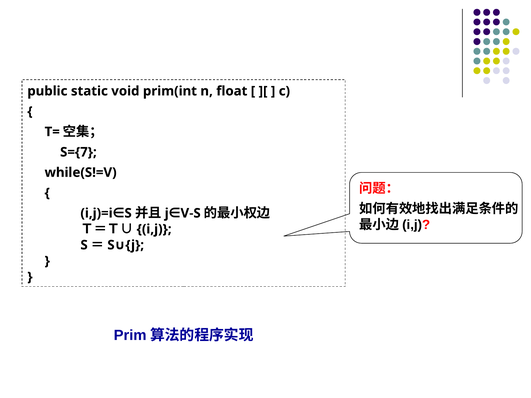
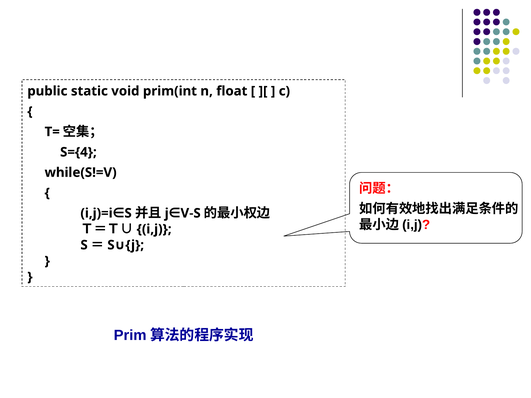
S={7: S={7 -> S={4 (78, 152)
